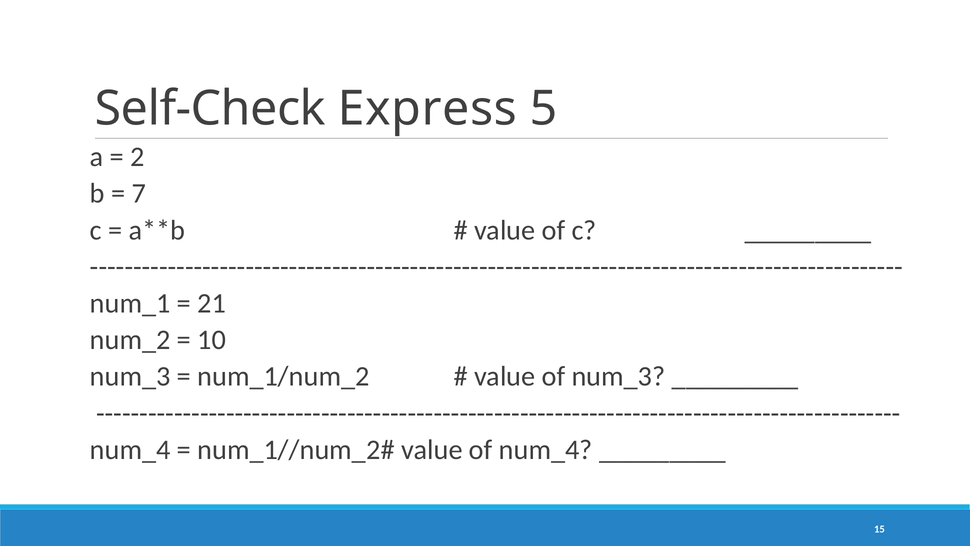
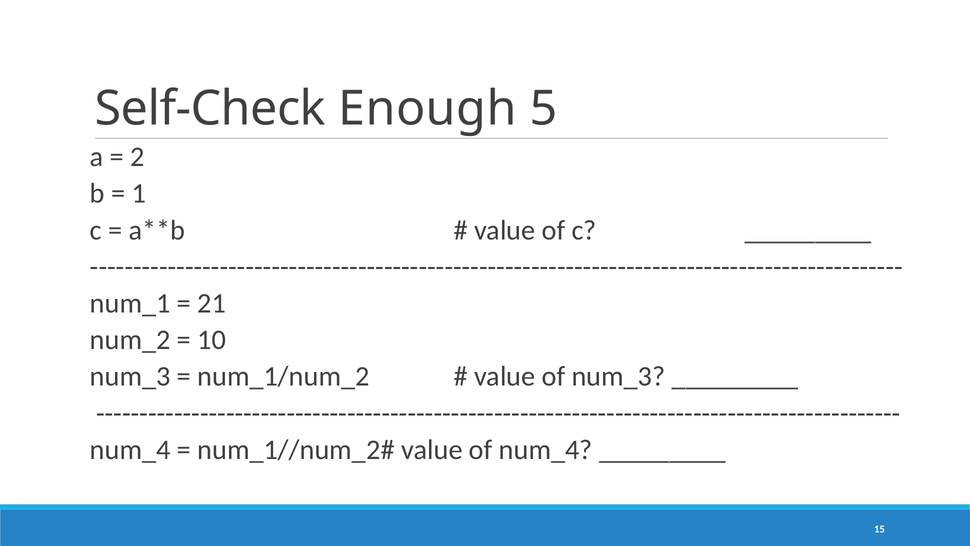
Express: Express -> Enough (427, 109)
7: 7 -> 1 (139, 194)
